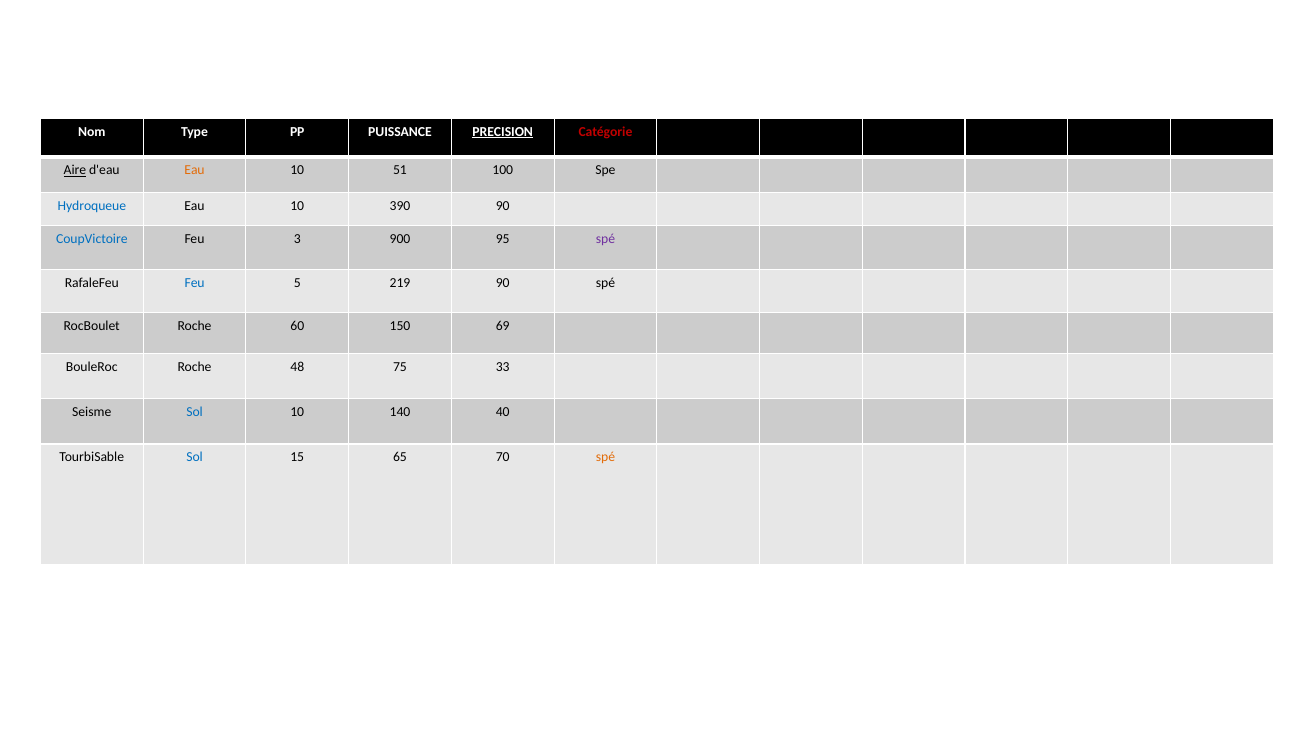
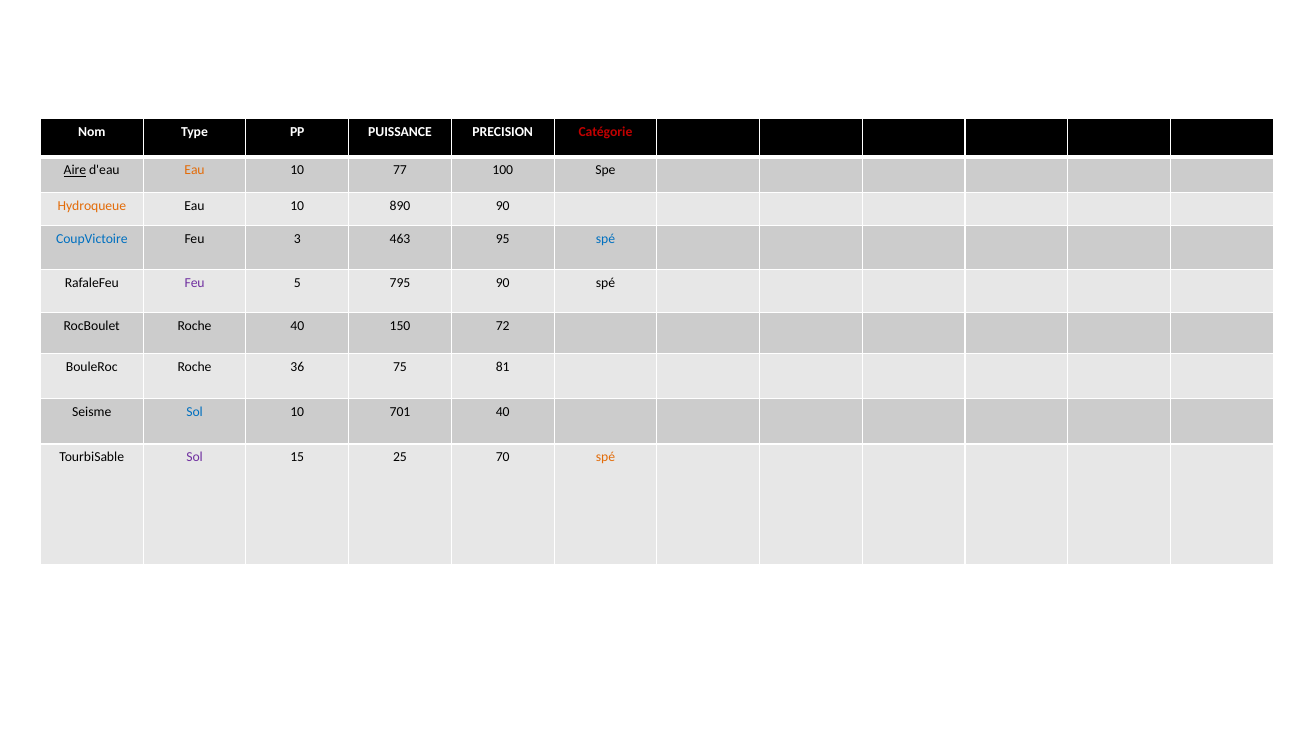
PRECISION underline: present -> none (503, 132)
51: 51 -> 77 (400, 170)
Hydroqueue colour: blue -> orange (92, 206)
390: 390 -> 890 (400, 206)
900: 900 -> 463 (400, 239)
spé colour: purple -> blue (606, 239)
Feu colour: blue -> purple (195, 283)
219: 219 -> 795 (400, 283)
Roche 60: 60 -> 40 (297, 326)
69: 69 -> 72 (503, 326)
48: 48 -> 36 (297, 367)
33: 33 -> 81 (503, 367)
140: 140 -> 701 (400, 412)
Sol colour: blue -> purple (195, 457)
65: 65 -> 25 (400, 457)
